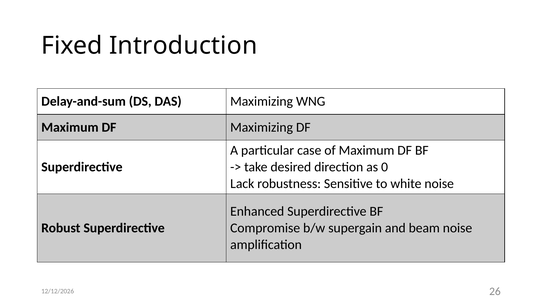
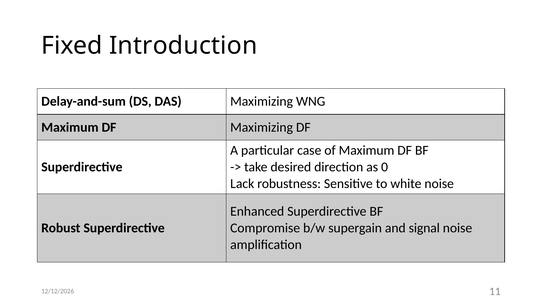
beam: beam -> signal (424, 228)
26: 26 -> 11 (495, 291)
